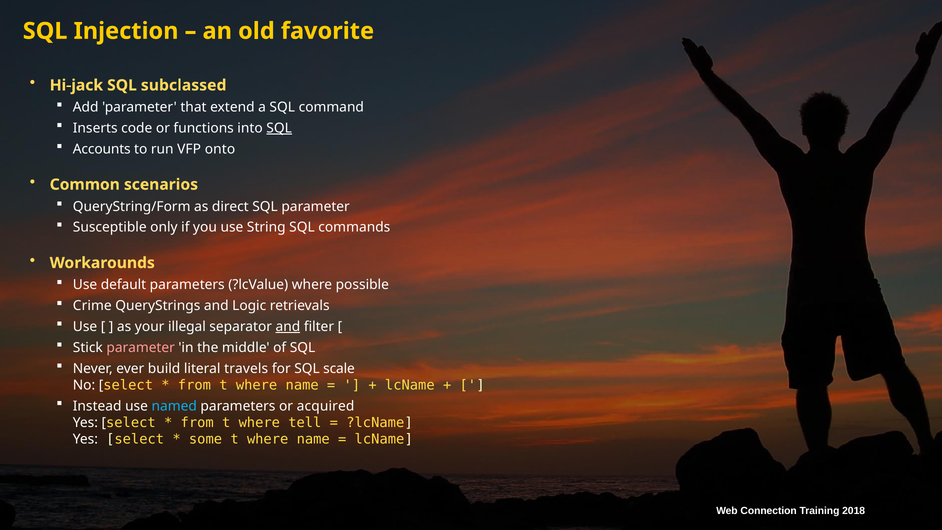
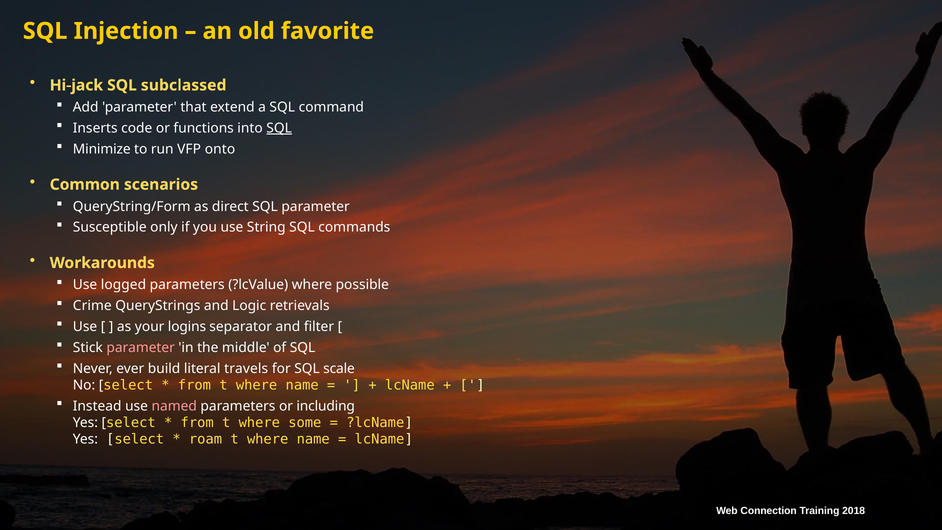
Accounts: Accounts -> Minimize (102, 149)
default: default -> logged (123, 285)
illegal: illegal -> logins (187, 327)
and underline: present -> none (288, 327)
named colour: light blue -> pink (174, 406)
acquired: acquired -> including (326, 406)
tell: tell -> some (305, 422)
some: some -> roam (206, 439)
